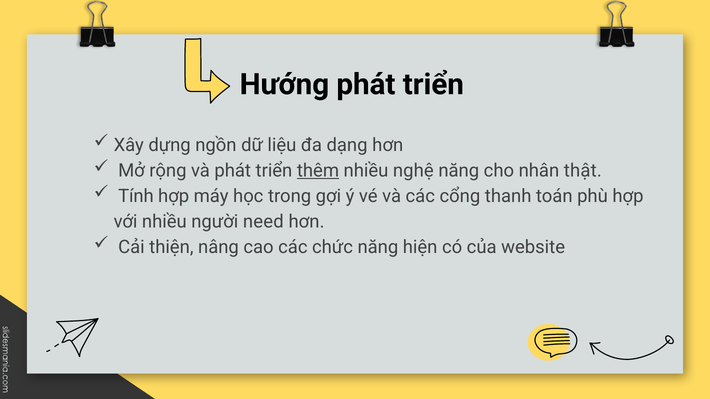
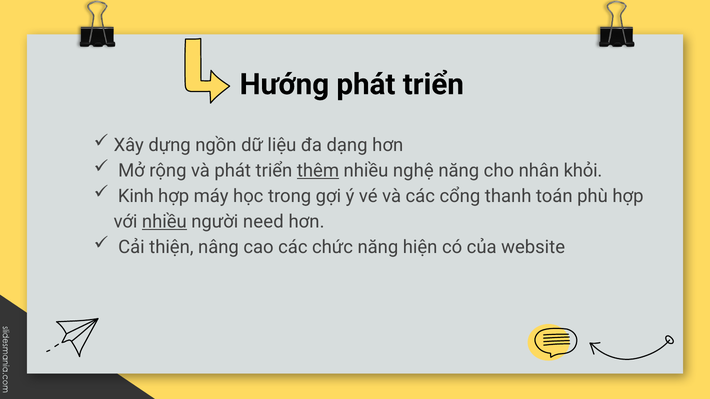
thật: thật -> khỏi (583, 171)
Tính: Tính -> Kinh (136, 196)
nhiều underline: none -> present (164, 222)
